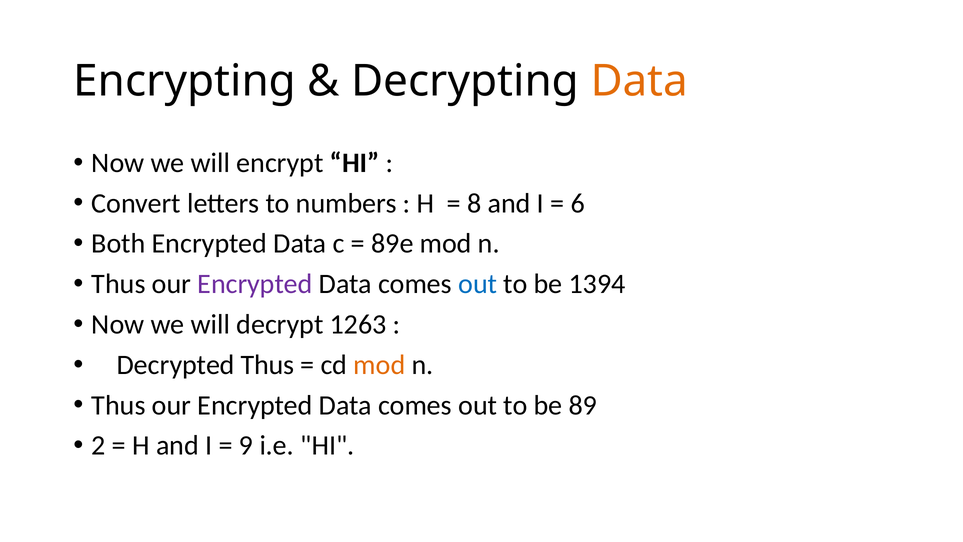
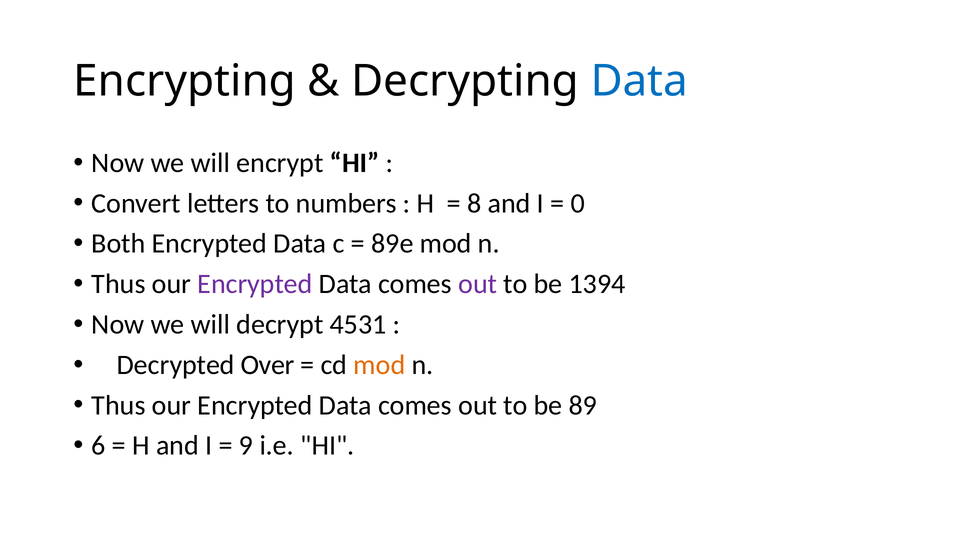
Data colour: orange -> blue (639, 81)
6: 6 -> 0 (578, 203)
out colour: blue -> purple (478, 284)
1263: 1263 -> 4531 (358, 324)
Decrypted Thus: Thus -> Over (268, 365)
2: 2 -> 6 (99, 445)
